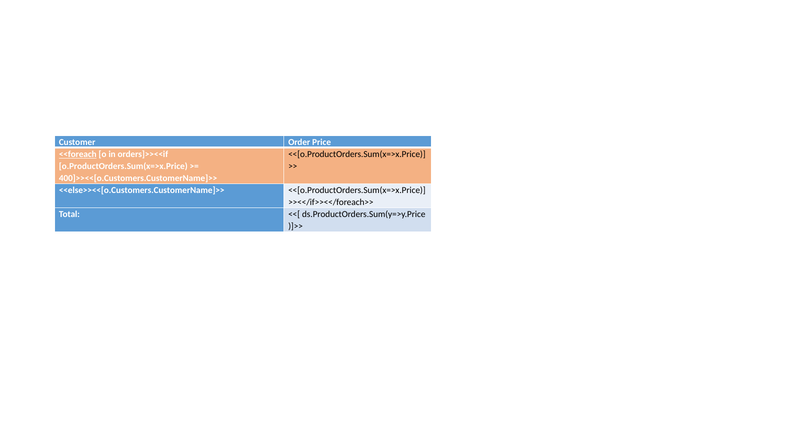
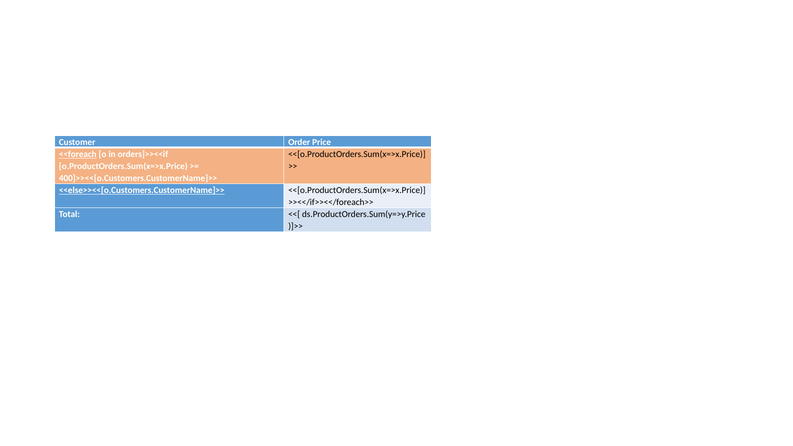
<<else>><<[o.Customers.CustomerName]>> underline: none -> present (142, 190)
